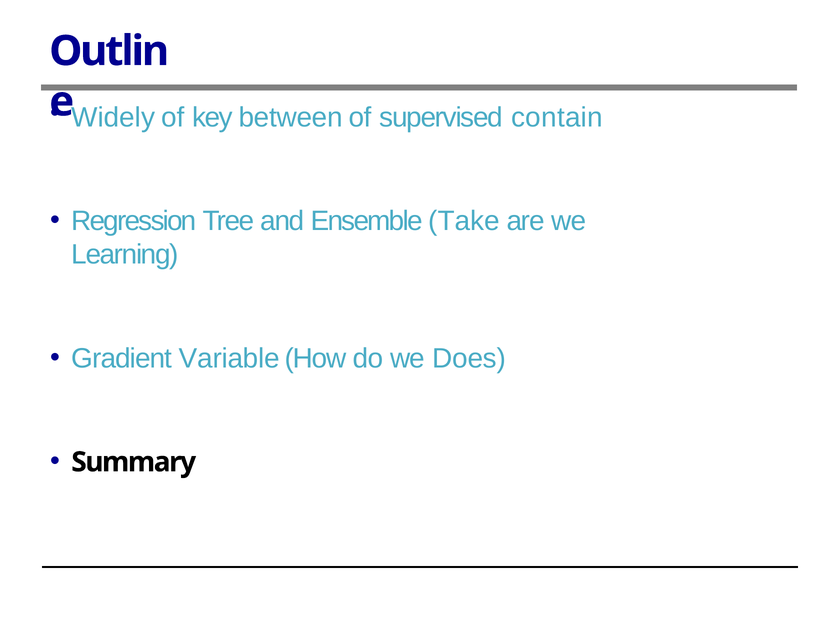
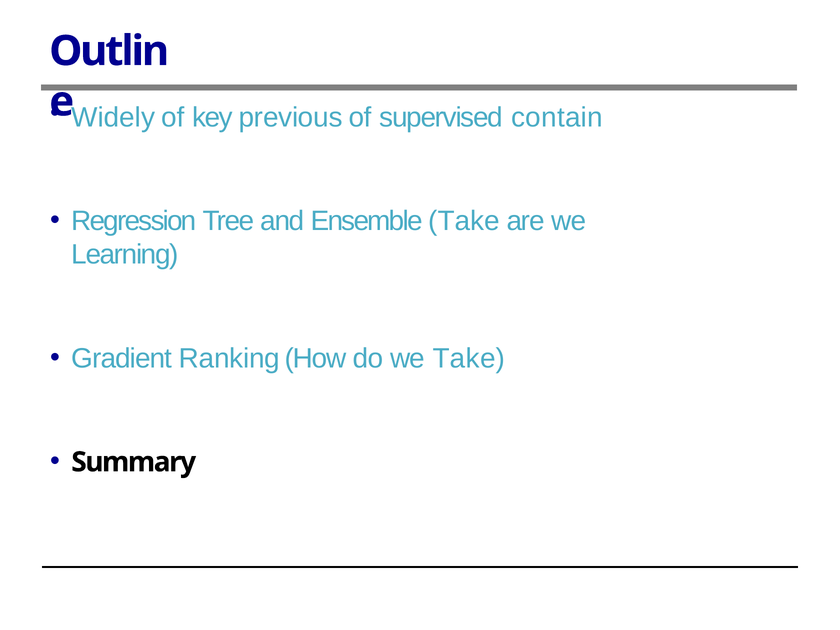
between: between -> previous (291, 117)
Variable: Variable -> Ranking (229, 358)
we Does: Does -> Take (469, 358)
